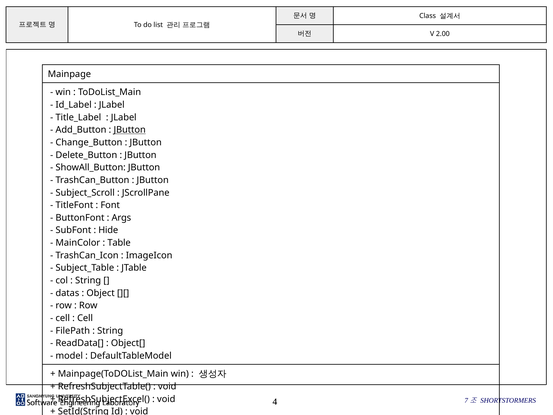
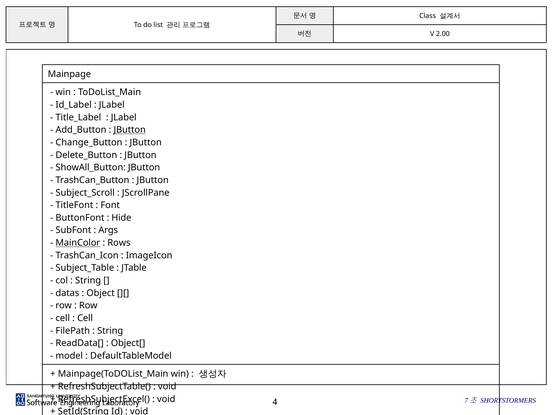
Args: Args -> Hide (121, 218)
Hide: Hide -> Args (108, 230)
MainColor underline: none -> present (78, 243)
Table: Table -> Rows (119, 243)
